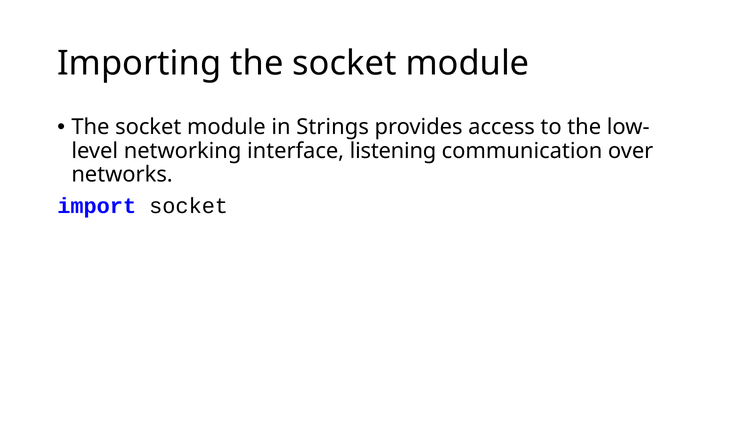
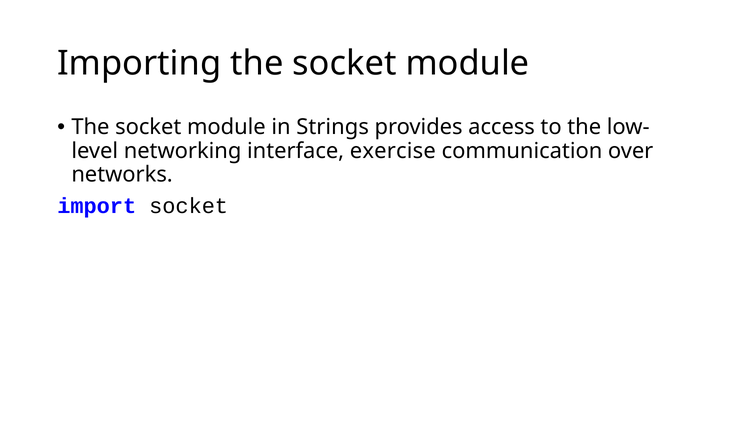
listening: listening -> exercise (393, 151)
